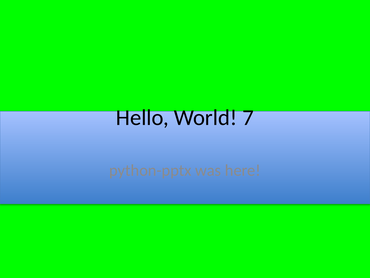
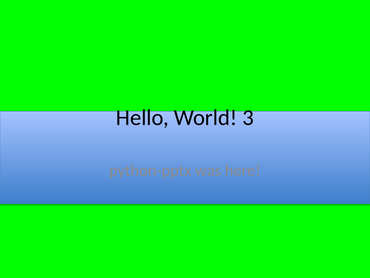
7: 7 -> 3 (248, 118)
